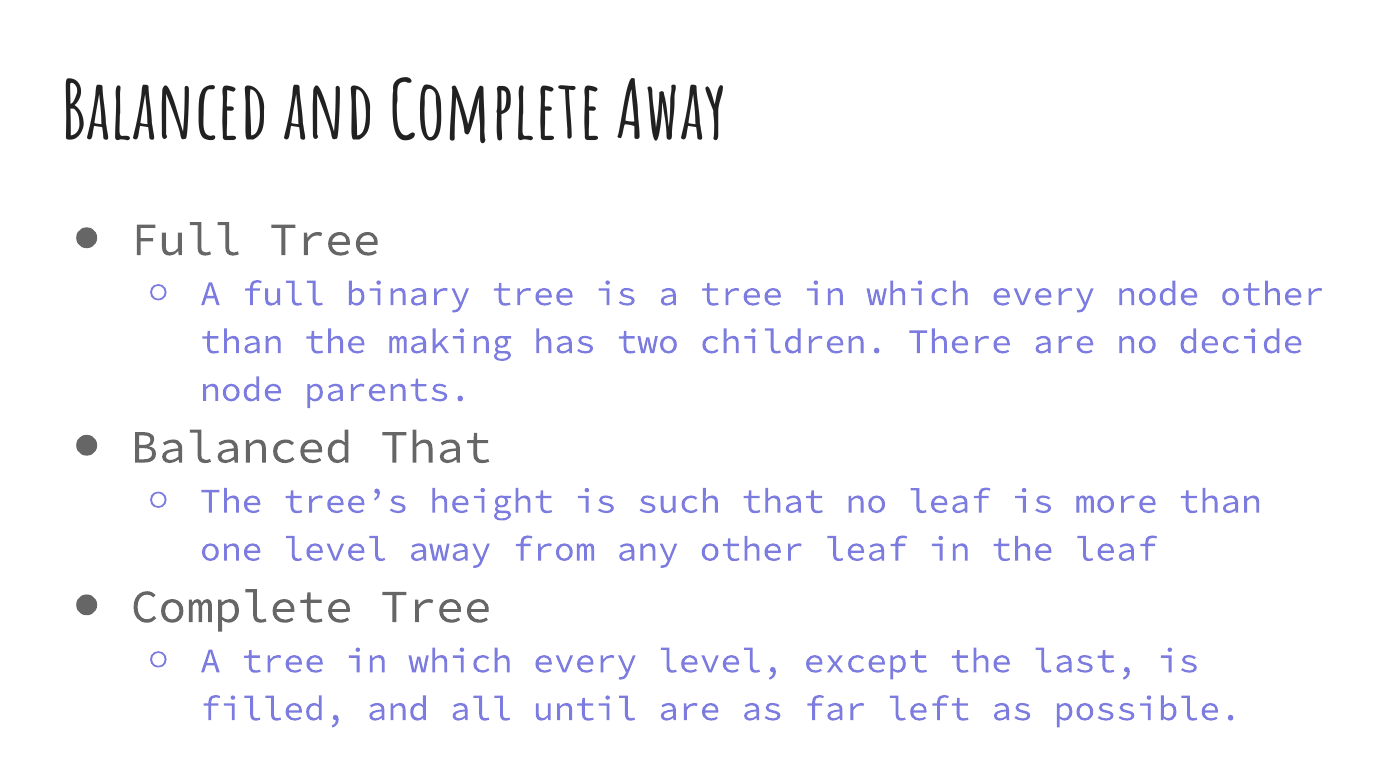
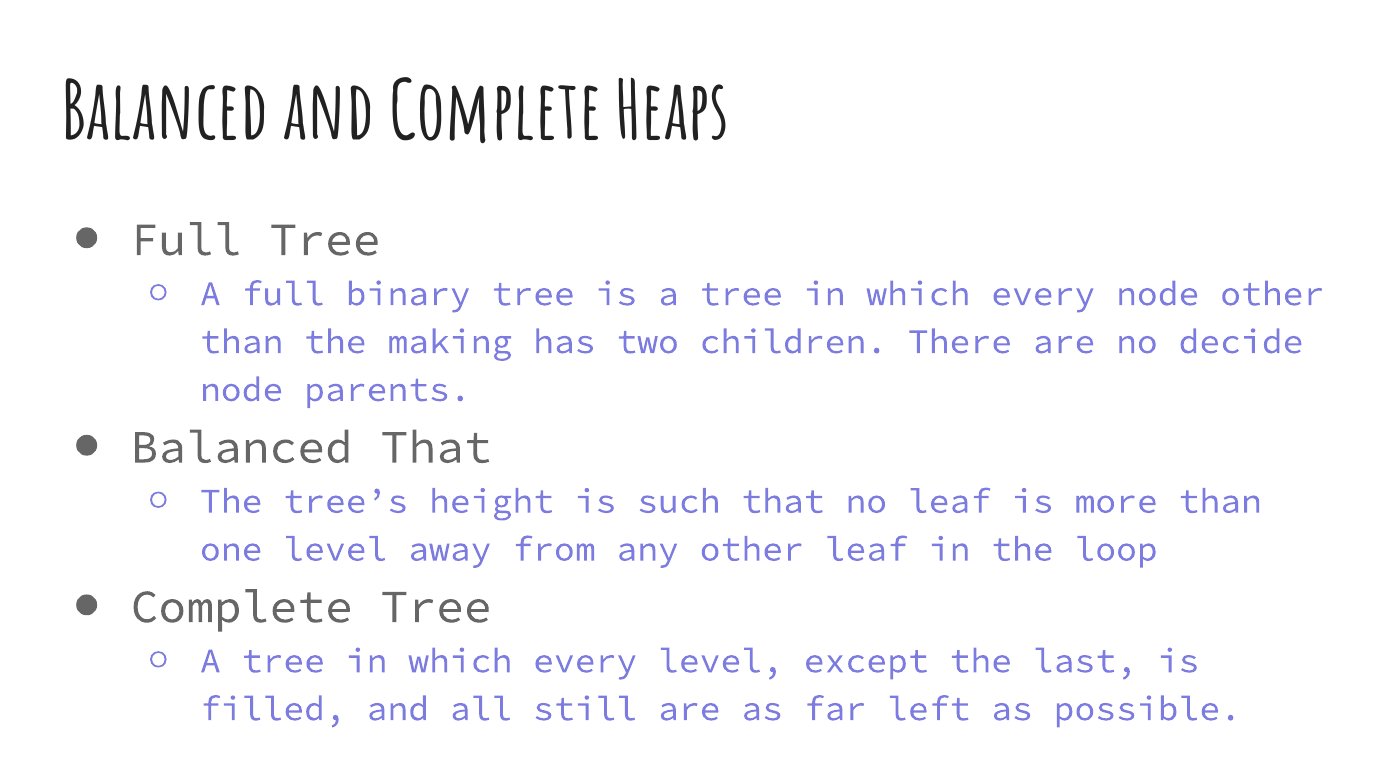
Complete Away: Away -> Heaps (673, 113)
the leaf: leaf -> loop (1116, 549)
until: until -> still (585, 709)
